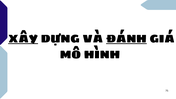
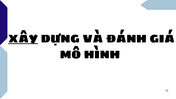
ĐÁNH underline: present -> none (126, 39)
